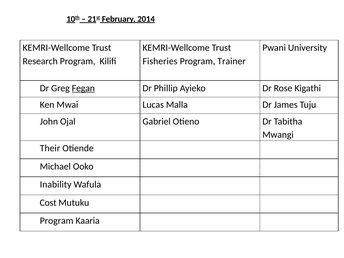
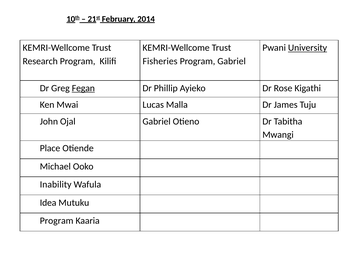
University underline: none -> present (308, 48)
Program Trainer: Trainer -> Gabriel (232, 61)
Their: Their -> Place (50, 148)
Cost: Cost -> Idea (48, 203)
